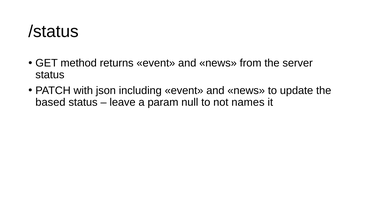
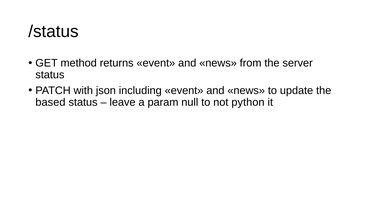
names: names -> python (248, 102)
